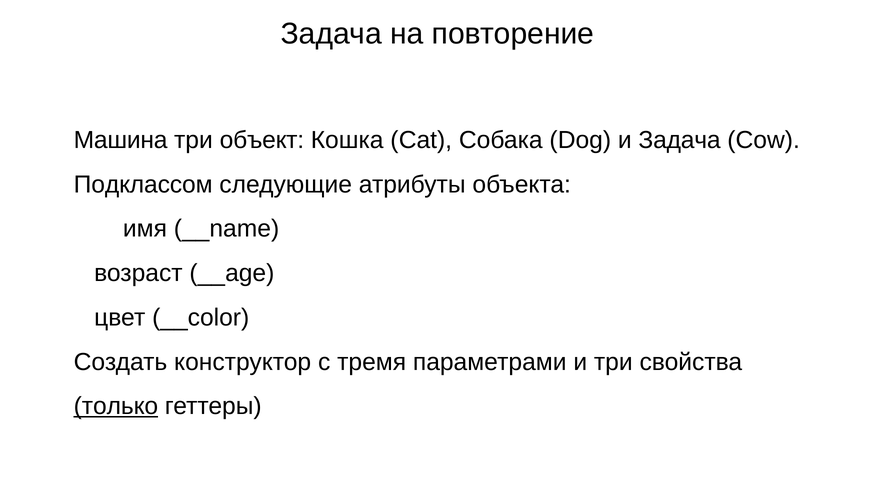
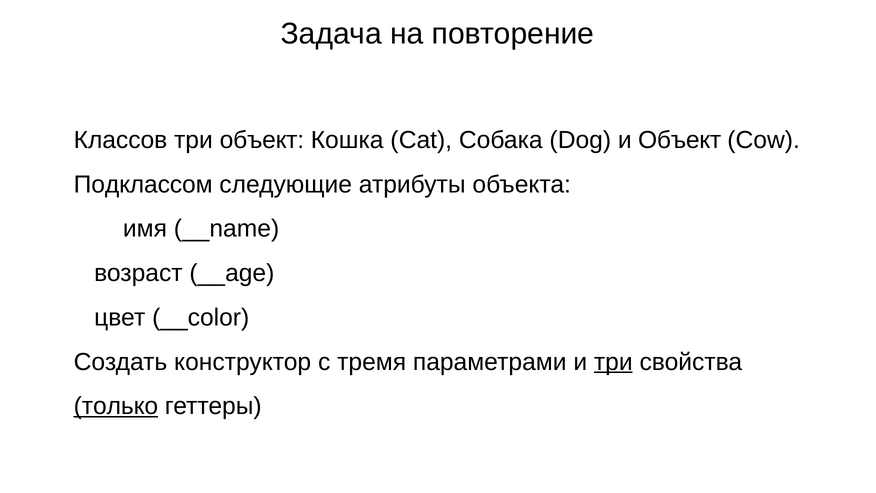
Машина: Машина -> Классов (121, 140)
и Задача: Задача -> Объект (680, 140)
три underline: none -> present (613, 362)
